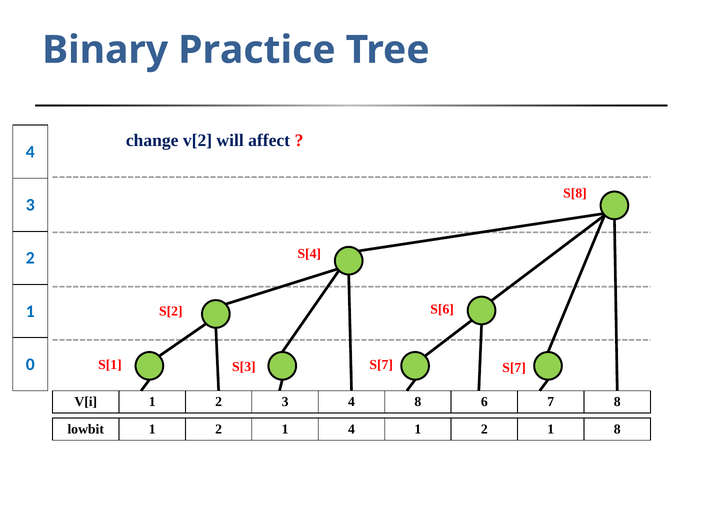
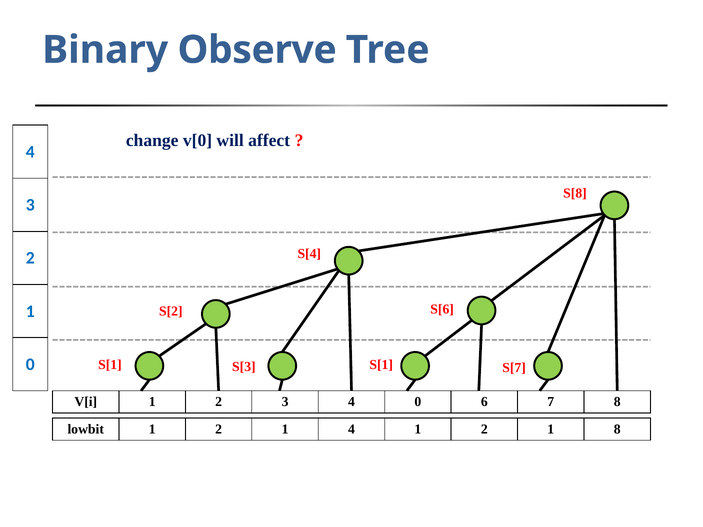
Practice: Practice -> Observe (257, 50)
v[2: v[2 -> v[0 (198, 140)
S[7: S[7 -> S[1 (381, 365)
4 8: 8 -> 0 (418, 402)
